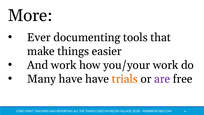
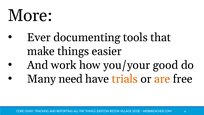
you/your work: work -> good (166, 65)
Many have: have -> need (71, 79)
are colour: purple -> orange (162, 79)
